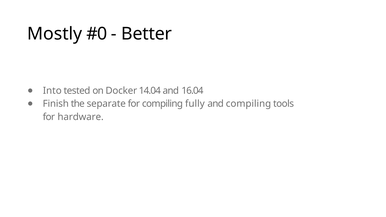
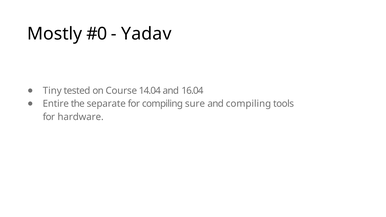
Better: Better -> Yadav (146, 34)
Into: Into -> Tiny (52, 91)
Docker: Docker -> Course (121, 91)
Finish: Finish -> Entire (56, 104)
fully: fully -> sure (195, 104)
